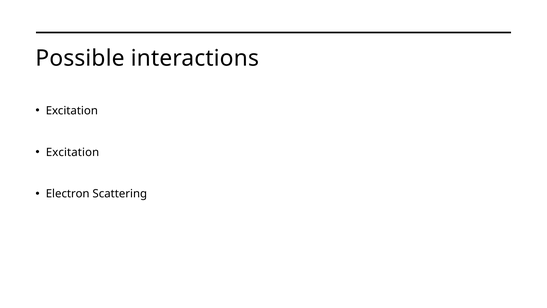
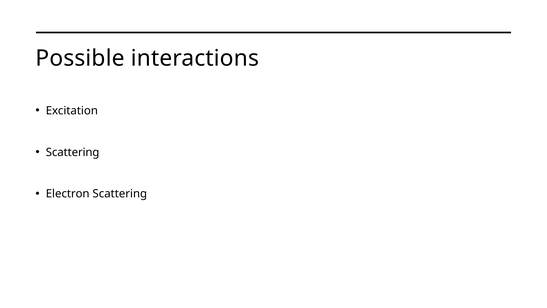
Excitation: Excitation -> Scattering (73, 152)
